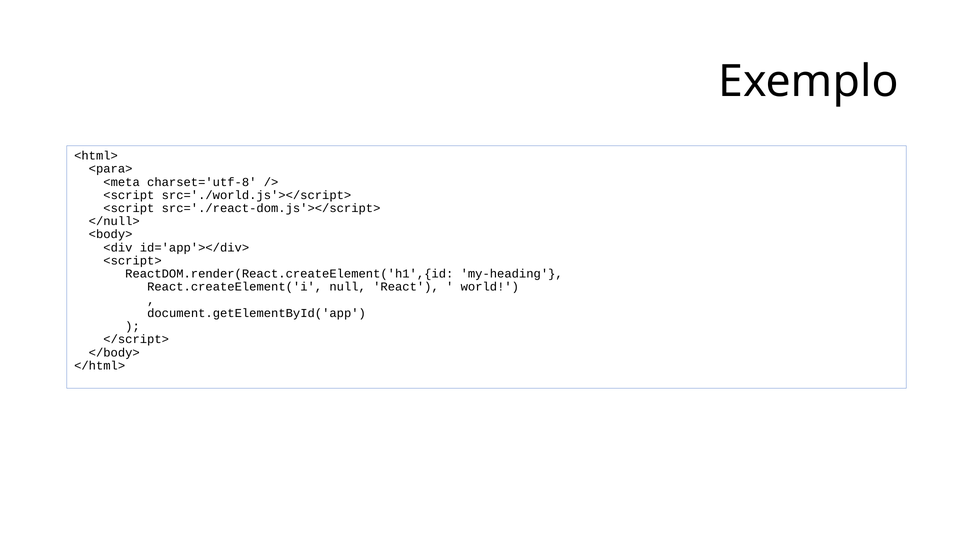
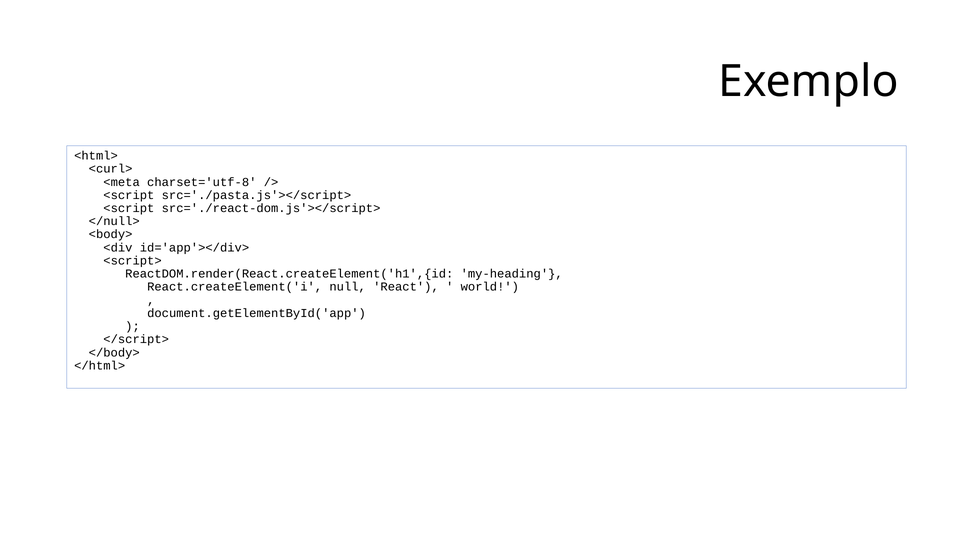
<para>: <para> -> <curl> (111, 169)
src='./world.js'></script>: src='./world.js'></script> -> src='./pasta.js'></script> (256, 195)
